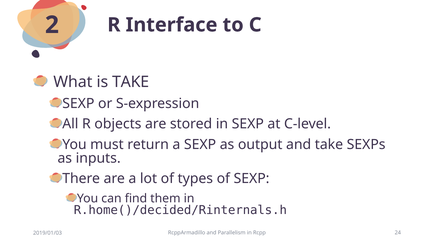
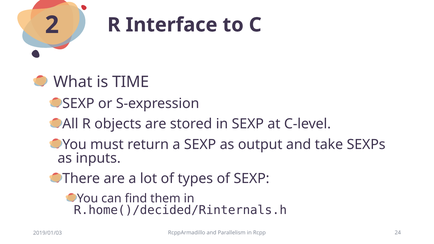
is TAKE: TAKE -> TIME (131, 82)
